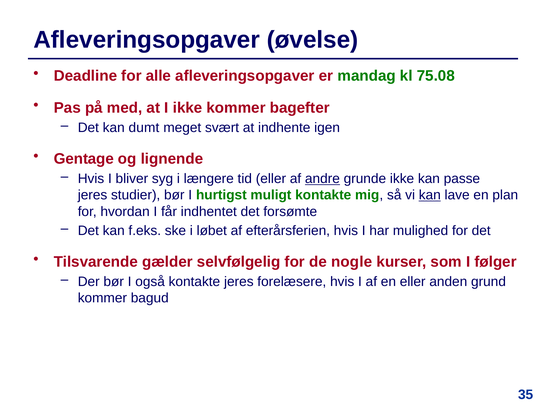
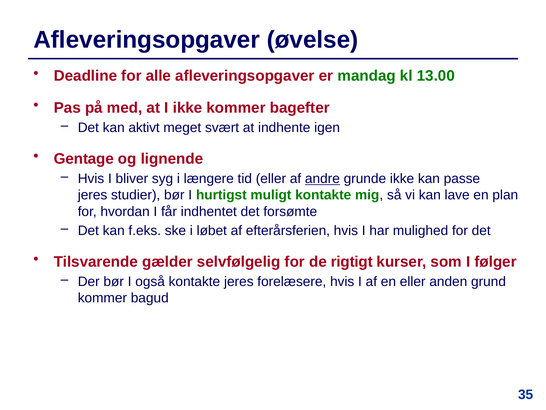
75.08: 75.08 -> 13.00 (436, 76)
dumt: dumt -> aktivt (144, 128)
kan underline: present -> none (430, 195)
nogle: nogle -> rigtigt (352, 261)
